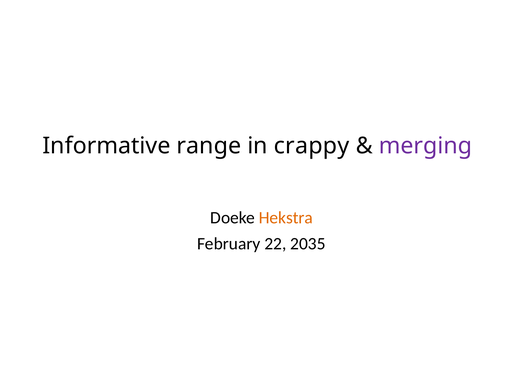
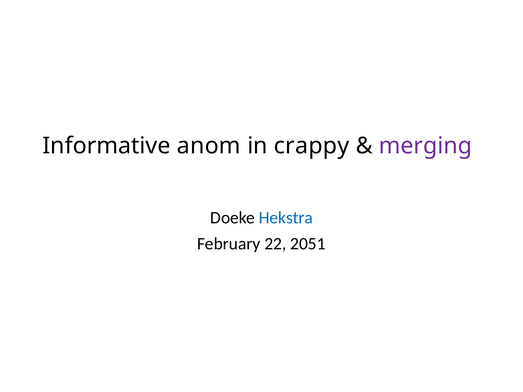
range: range -> anom (209, 146)
Hekstra colour: orange -> blue (286, 218)
2035: 2035 -> 2051 (308, 244)
